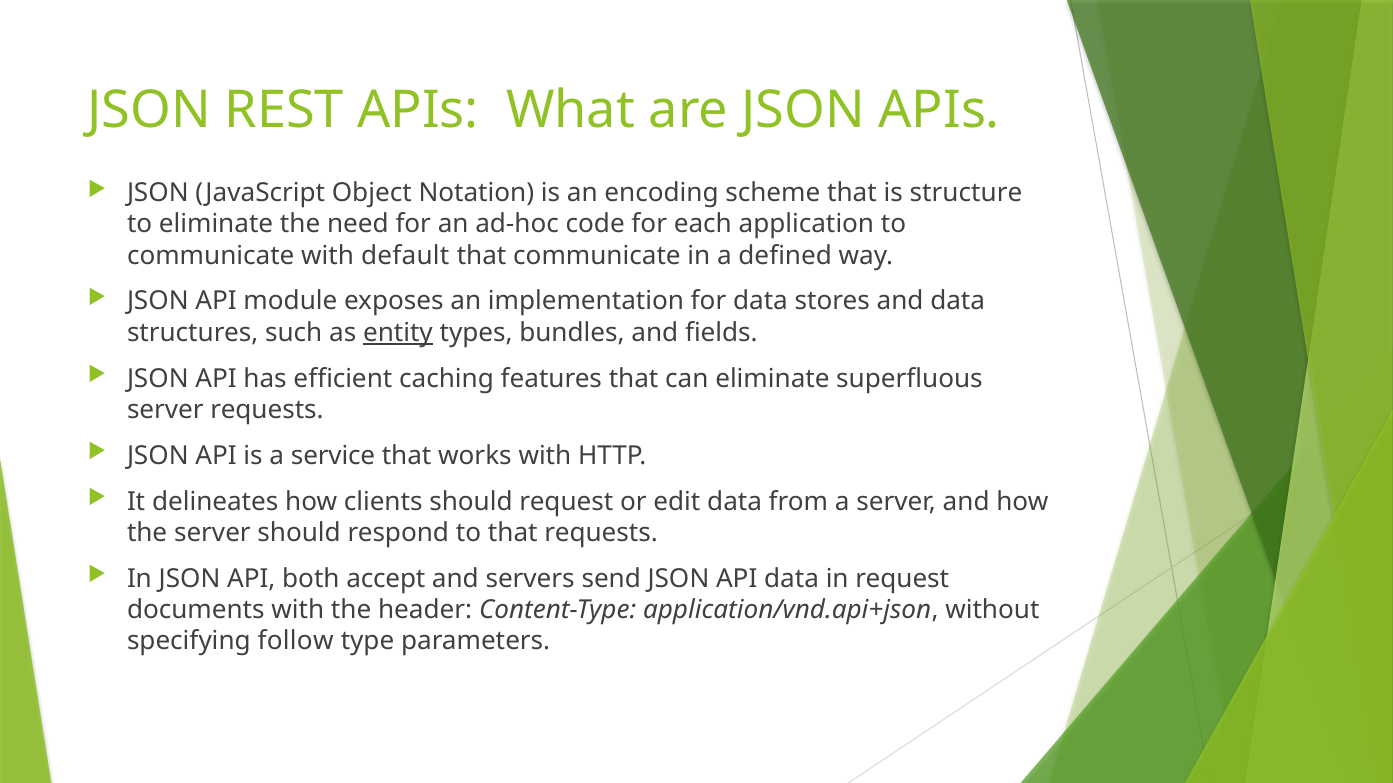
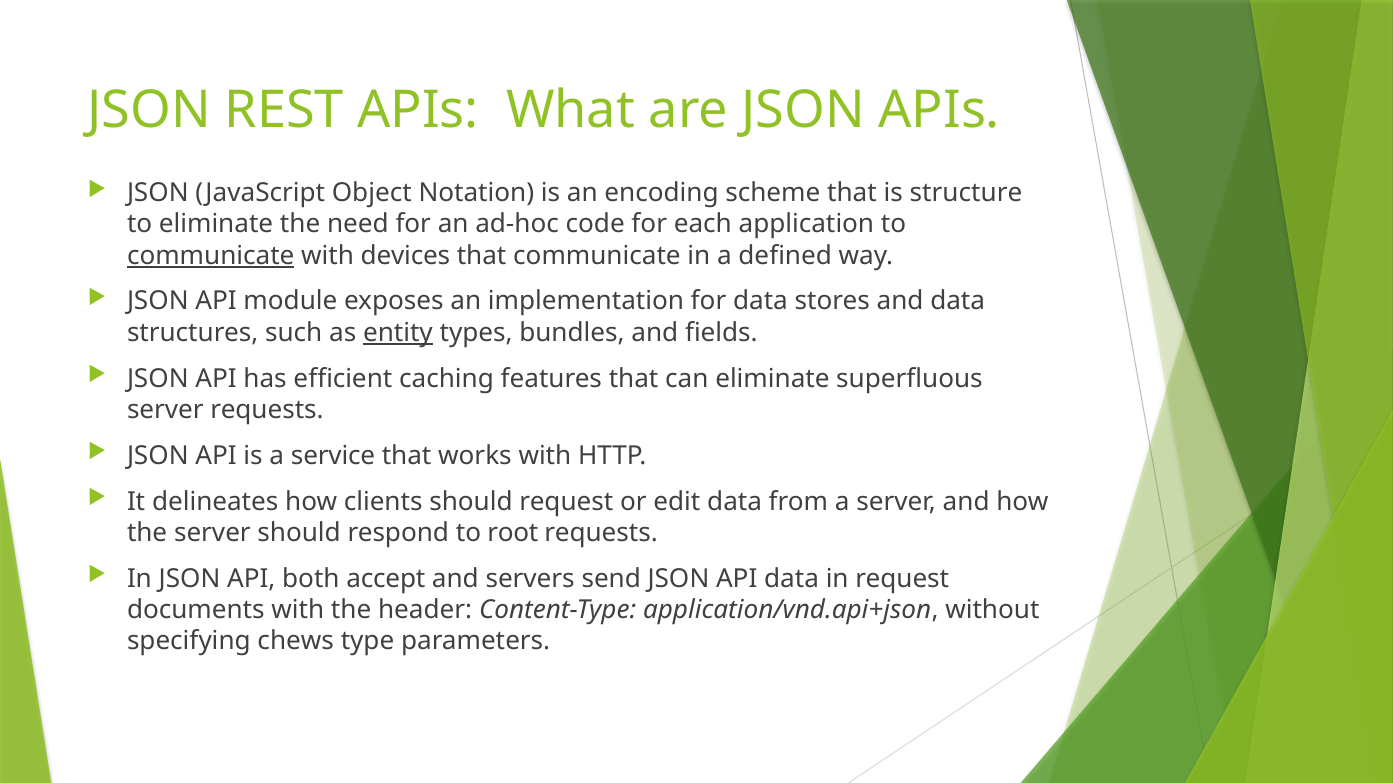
communicate underline: none -> present (211, 256)
default: default -> devices (405, 256)
to that: that -> root (513, 533)
follow: follow -> chews (296, 642)
